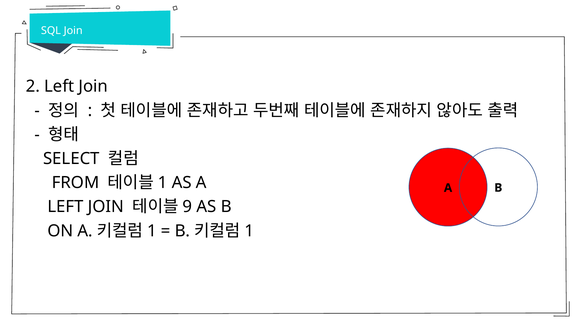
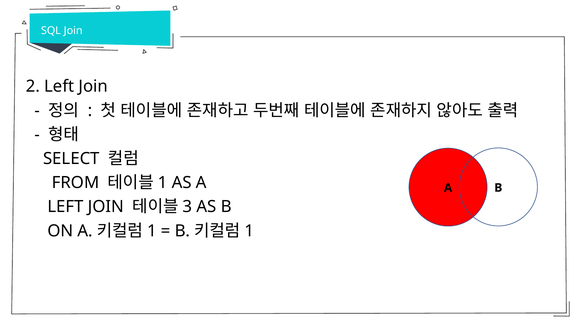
9: 9 -> 3 (187, 207)
